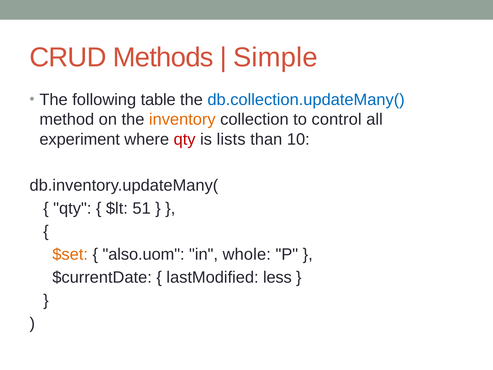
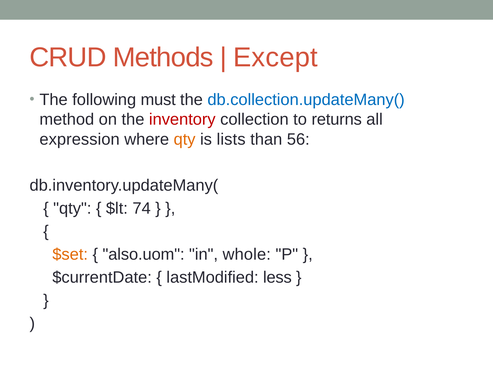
Simple: Simple -> Except (276, 57)
table: table -> must (158, 100)
inventory colour: orange -> red (182, 119)
control: control -> returns (337, 119)
experiment: experiment -> expression (80, 139)
qty colour: red -> orange (185, 139)
10: 10 -> 56 (298, 139)
51: 51 -> 74 (142, 208)
